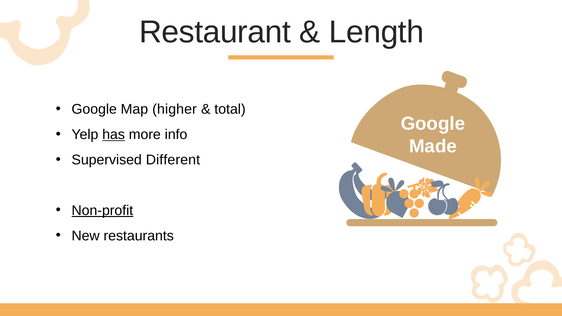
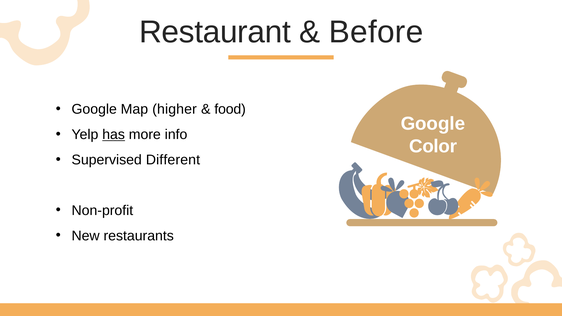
Length: Length -> Before (376, 32)
total: total -> food (230, 109)
Made: Made -> Color (433, 146)
Non-profit underline: present -> none (102, 211)
